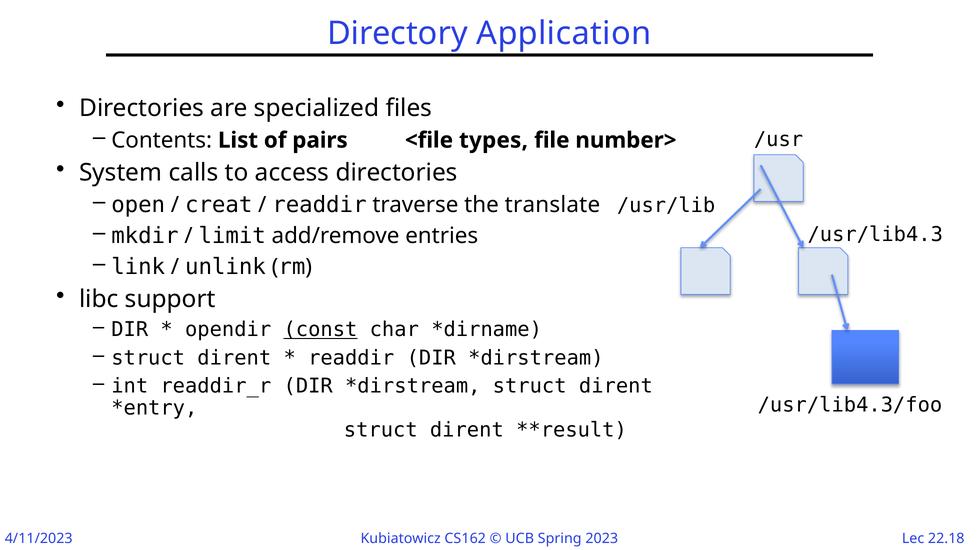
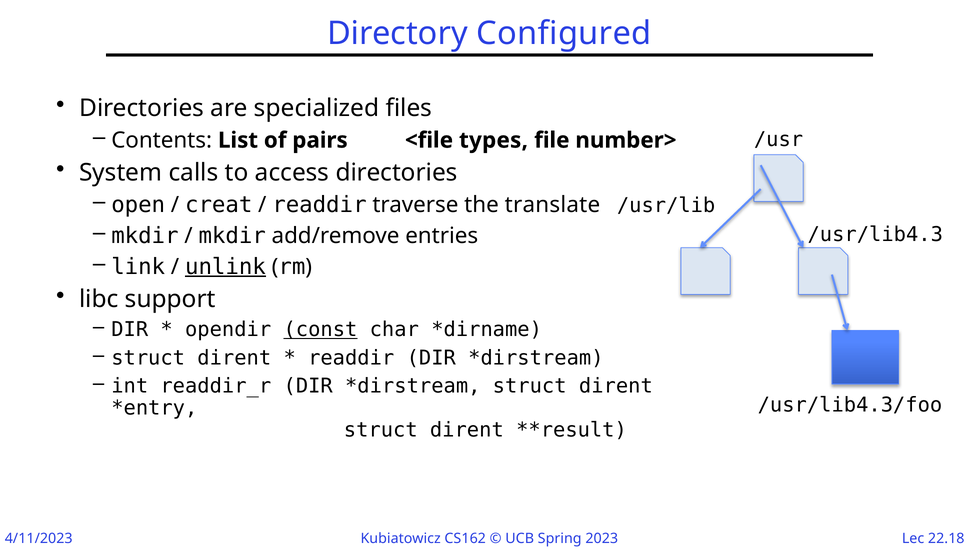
Application: Application -> Configured (564, 33)
limit: limit -> mkdir (232, 236)
unlink underline: none -> present (225, 267)
